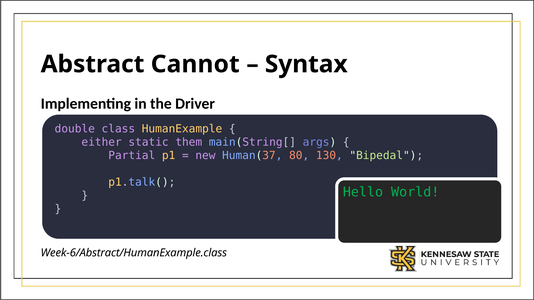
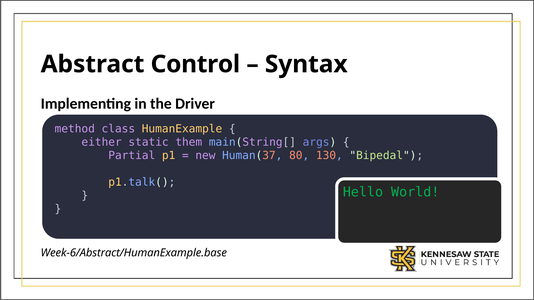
Cannot: Cannot -> Control (195, 64)
double: double -> method (75, 129)
Week-6/Abstract/HumanExample.class: Week-6/Abstract/HumanExample.class -> Week-6/Abstract/HumanExample.base (134, 253)
